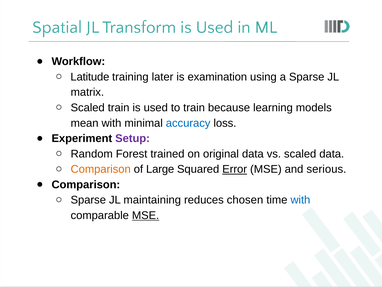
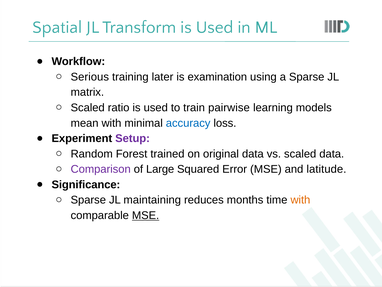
Latitude: Latitude -> Serious (90, 77)
Scaled train: train -> ratio (119, 107)
because: because -> pairwise (229, 107)
Comparison colour: orange -> purple (101, 169)
Error underline: present -> none (235, 169)
serious: serious -> latitude (326, 169)
Comparison: Comparison -> Significance (86, 184)
chosen: chosen -> months (245, 200)
with colour: blue -> orange (300, 200)
